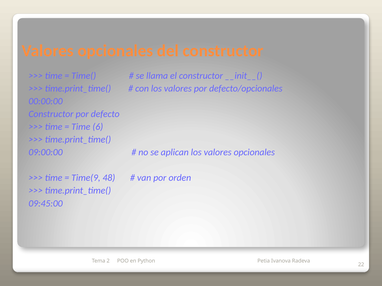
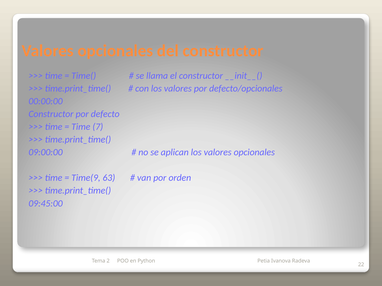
6: 6 -> 7 (98, 127)
48: 48 -> 63 (109, 178)
